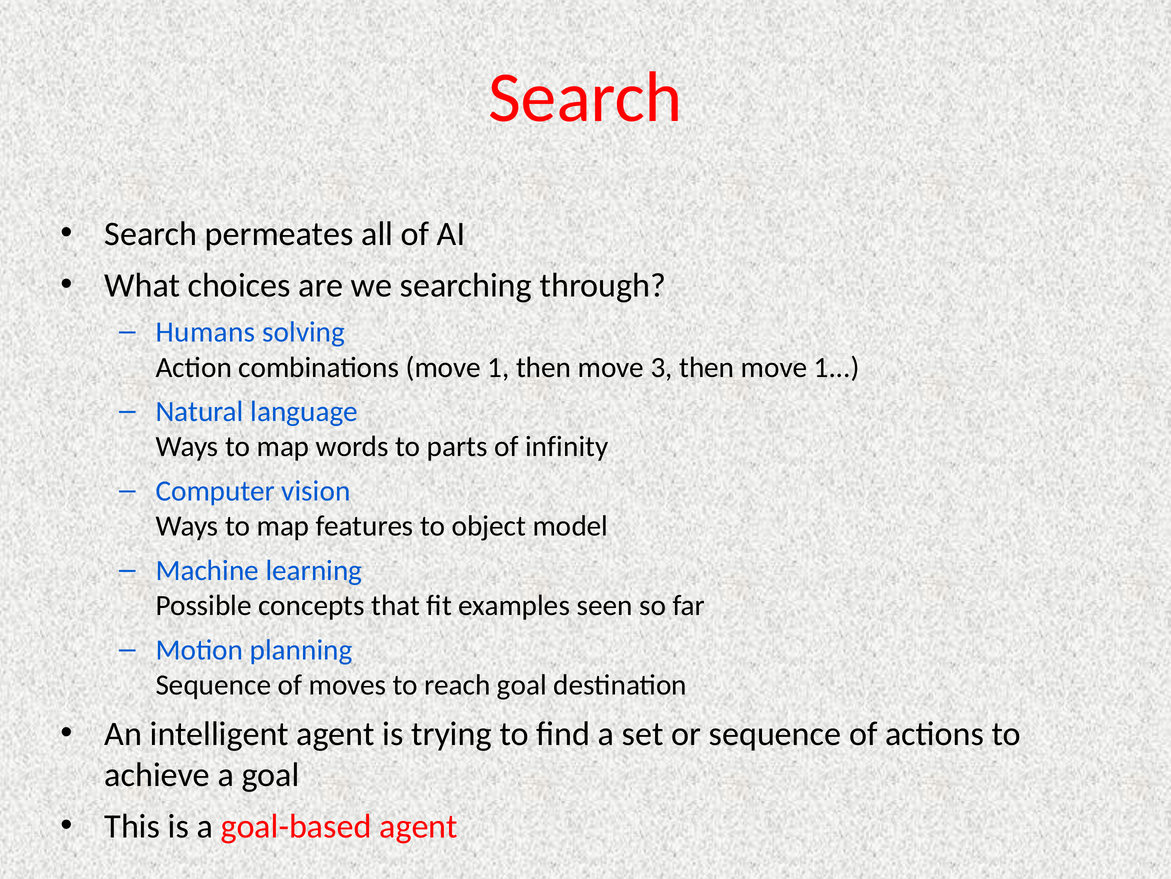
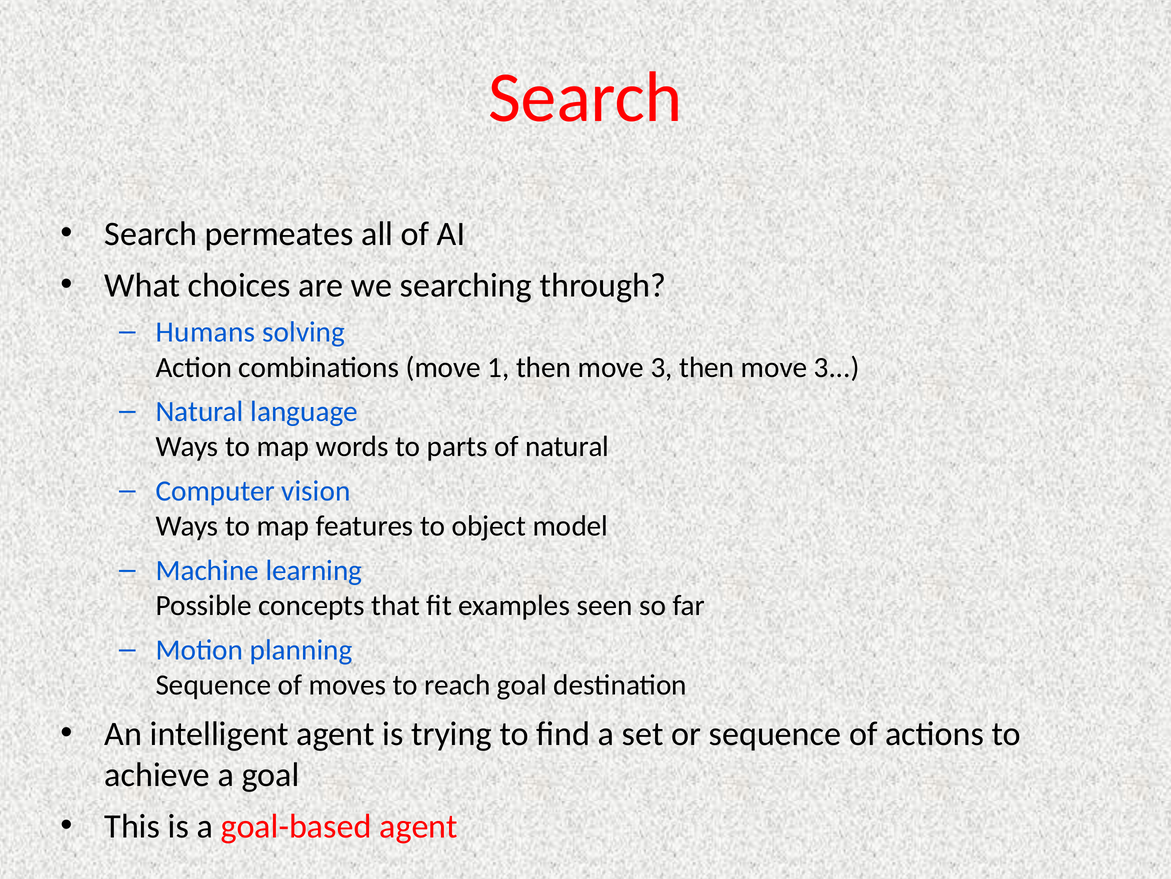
3 then move 1: 1 -> 3 (837, 367)
of infinity: infinity -> natural (567, 446)
